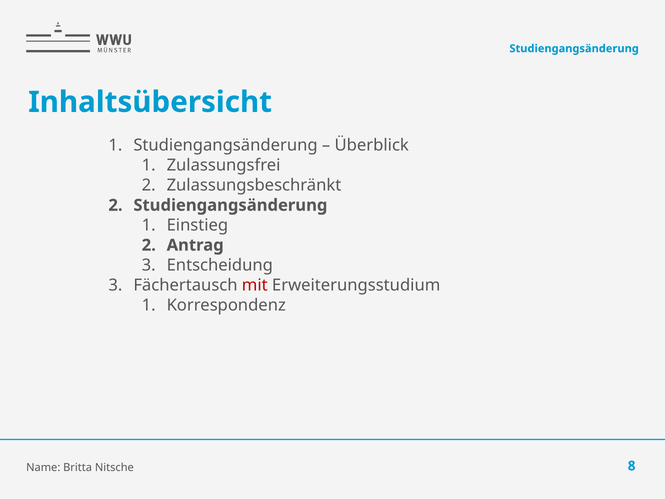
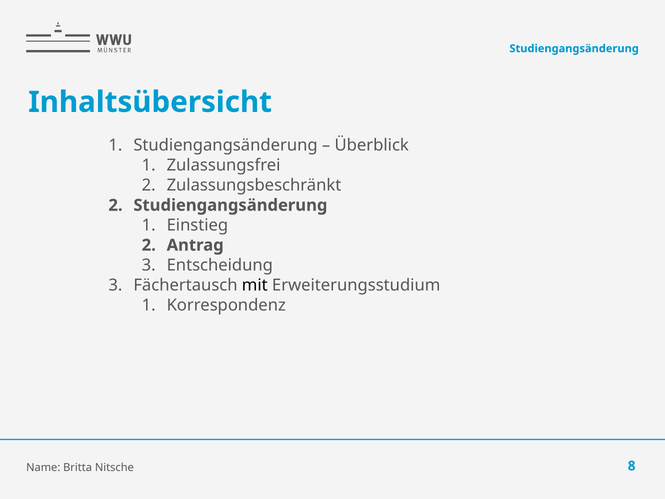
mit colour: red -> black (255, 285)
